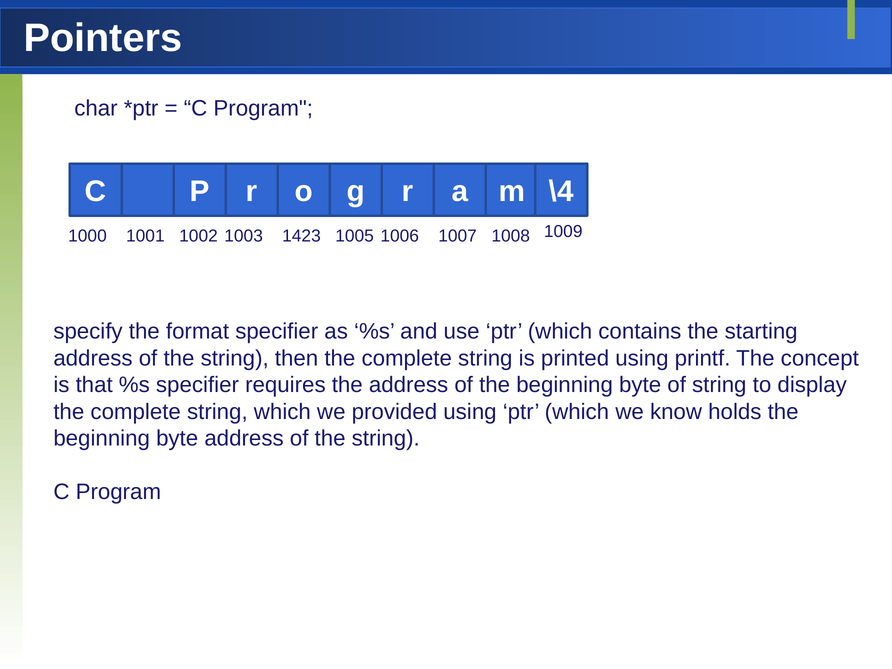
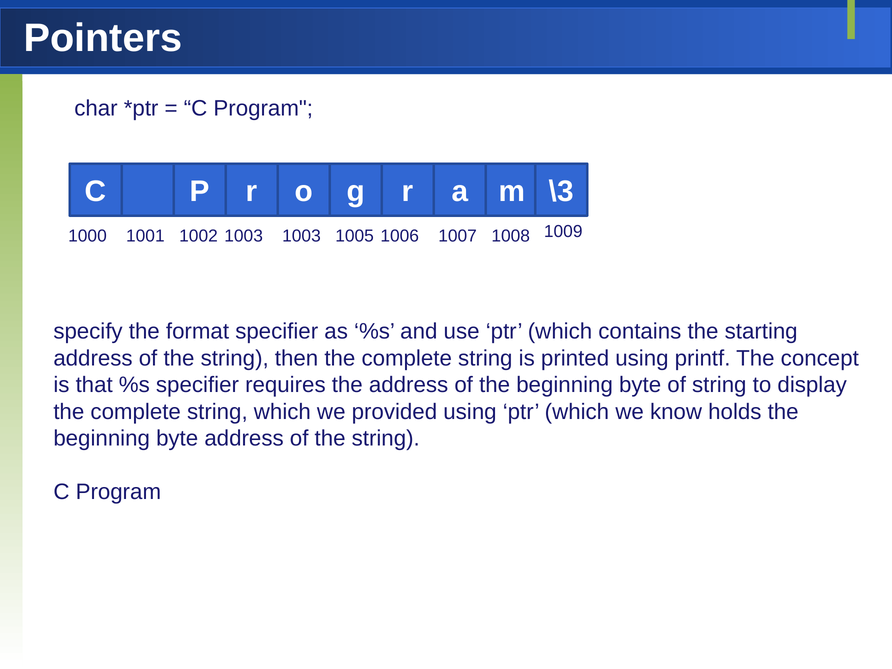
\4: \4 -> \3 (561, 192)
1003 1423: 1423 -> 1003 (301, 236)
